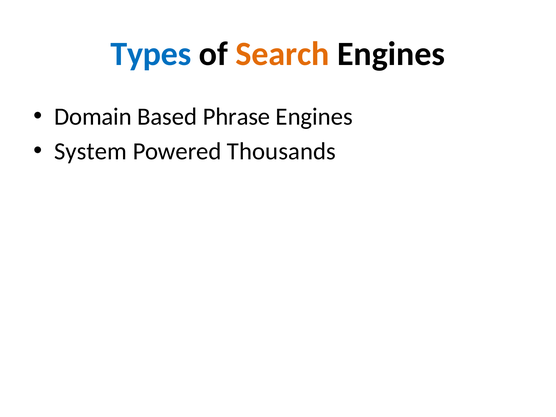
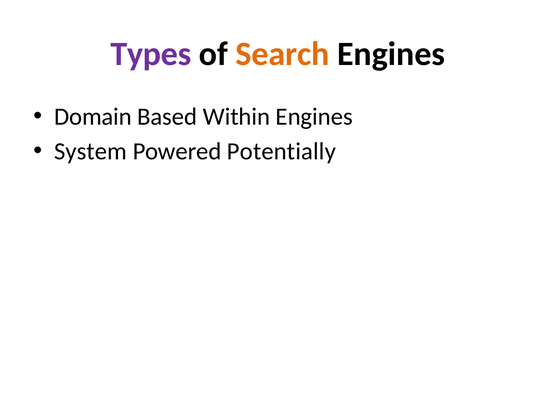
Types colour: blue -> purple (151, 54)
Phrase: Phrase -> Within (236, 117)
Thousands: Thousands -> Potentially (281, 151)
